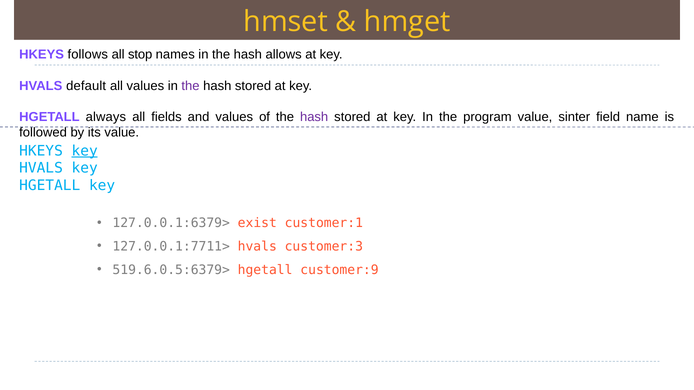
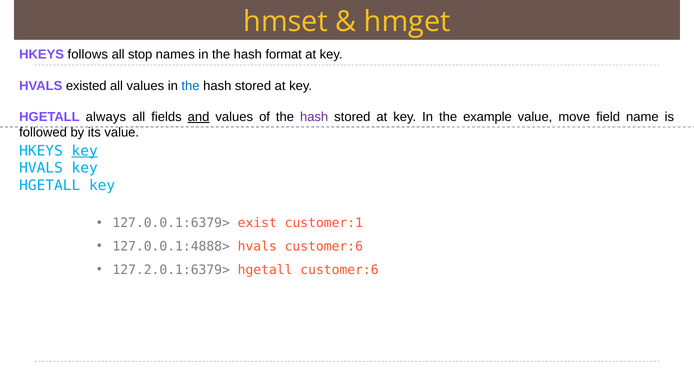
allows: allows -> format (284, 55)
default: default -> existed (86, 86)
the colour: purple -> blue (191, 86)
and underline: none -> present (199, 117)
program: program -> example (487, 117)
sinter: sinter -> move (574, 117)
127.0.0.1:7711>: 127.0.0.1:7711> -> 127.0.0.1:4888> (171, 247)
hvals customer:3: customer:3 -> customer:6 (324, 247)
519.6.0.5:6379>: 519.6.0.5:6379> -> 127.2.0.1:6379> (171, 270)
hgetall customer:9: customer:9 -> customer:6 (339, 270)
